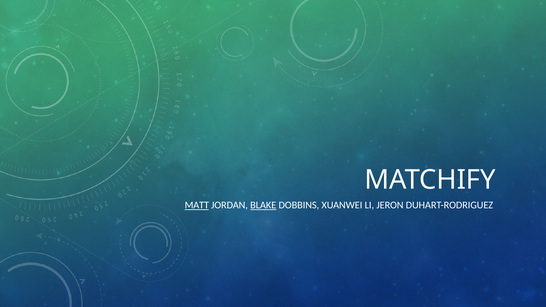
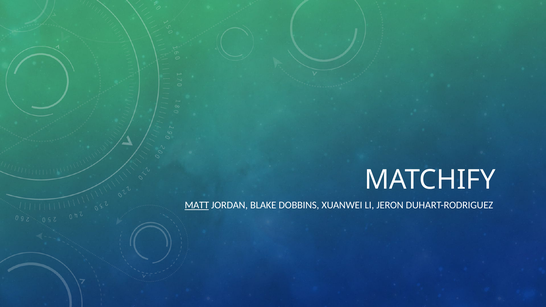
BLAKE underline: present -> none (263, 205)
